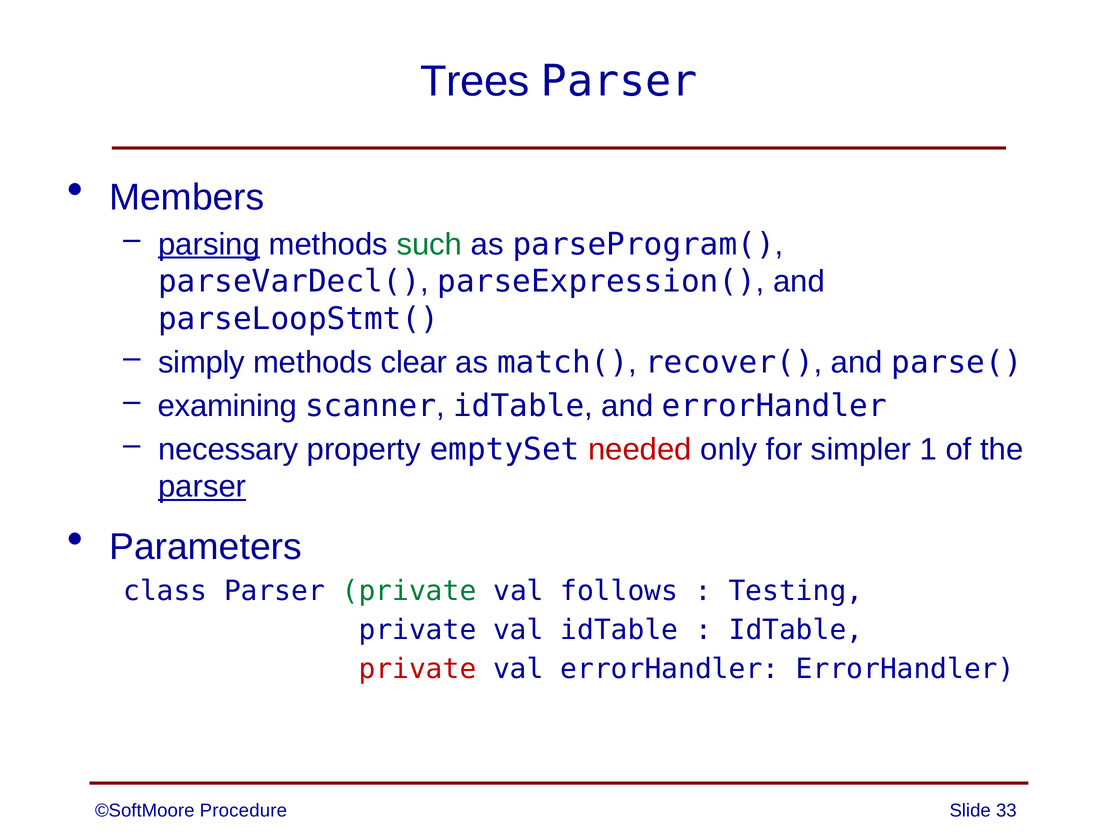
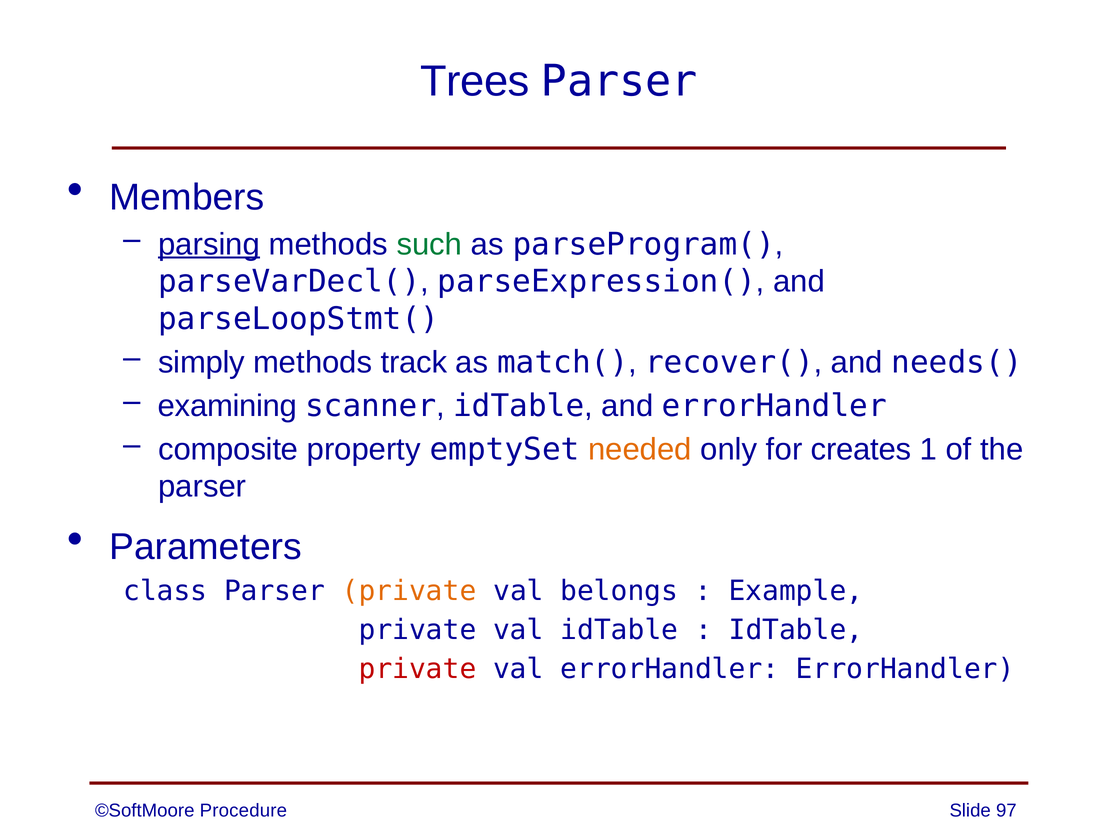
clear: clear -> track (414, 362)
parse(: parse( -> needs( (957, 362)
necessary: necessary -> composite (228, 449)
needed colour: red -> orange (640, 449)
simpler: simpler -> creates (861, 449)
parser underline: present -> none (202, 486)
private colour: green -> orange (409, 591)
follows: follows -> belongs (619, 591)
Testing: Testing -> Example (796, 591)
33: 33 -> 97 (1006, 810)
